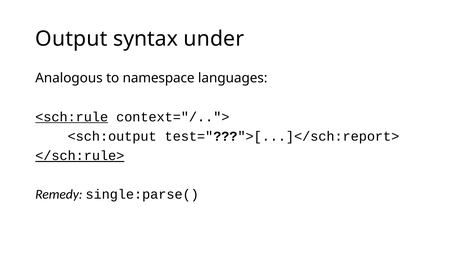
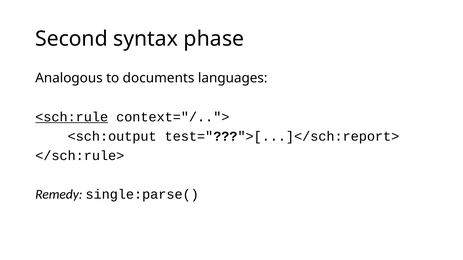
Output: Output -> Second (72, 39)
under: under -> phase (214, 39)
namespace: namespace -> documents (159, 78)
</sch:rule> underline: present -> none (80, 156)
